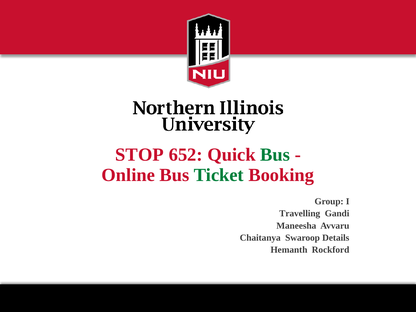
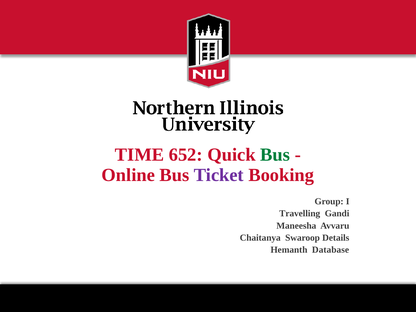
STOP: STOP -> TIME (140, 155)
Ticket colour: green -> purple (219, 175)
Rockford: Rockford -> Database (331, 250)
